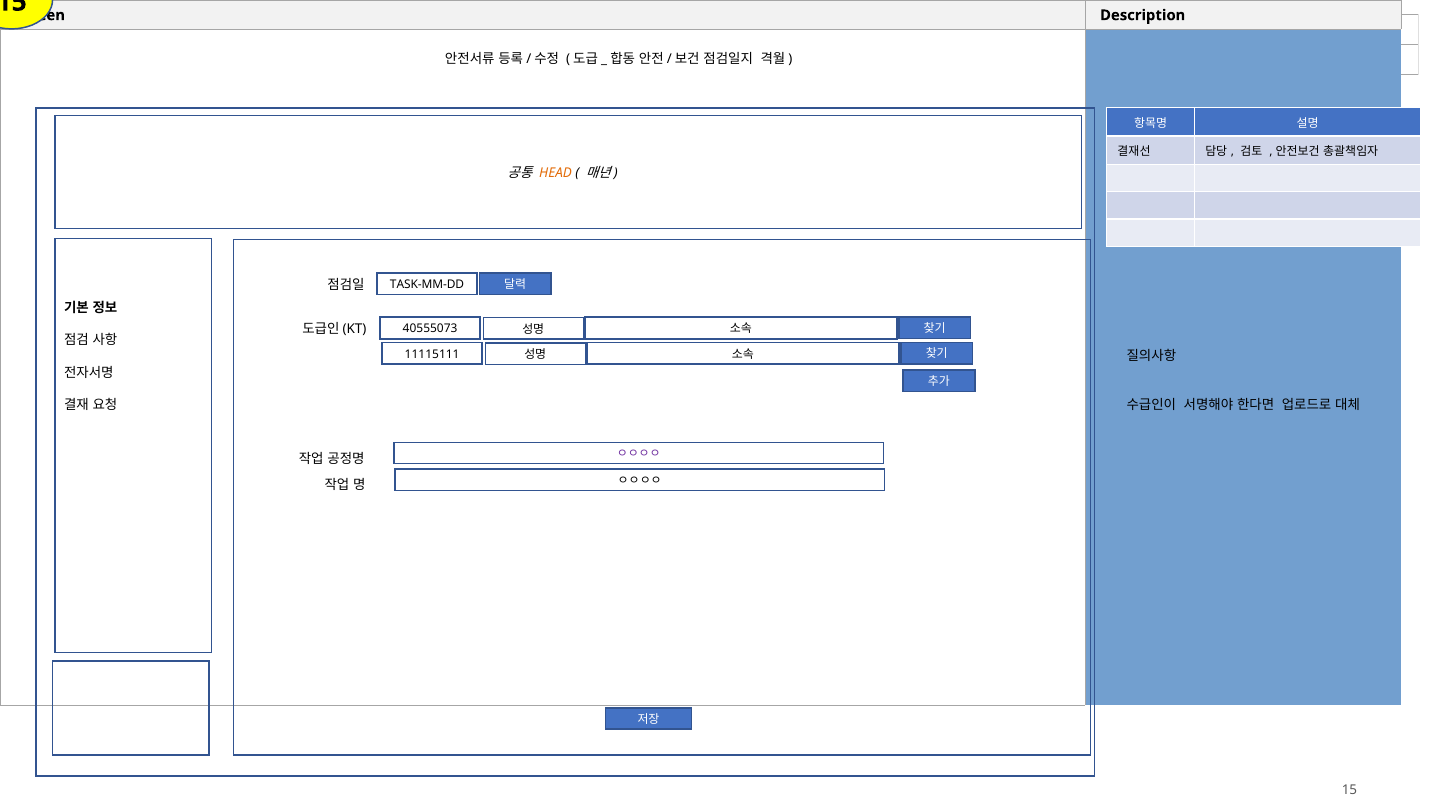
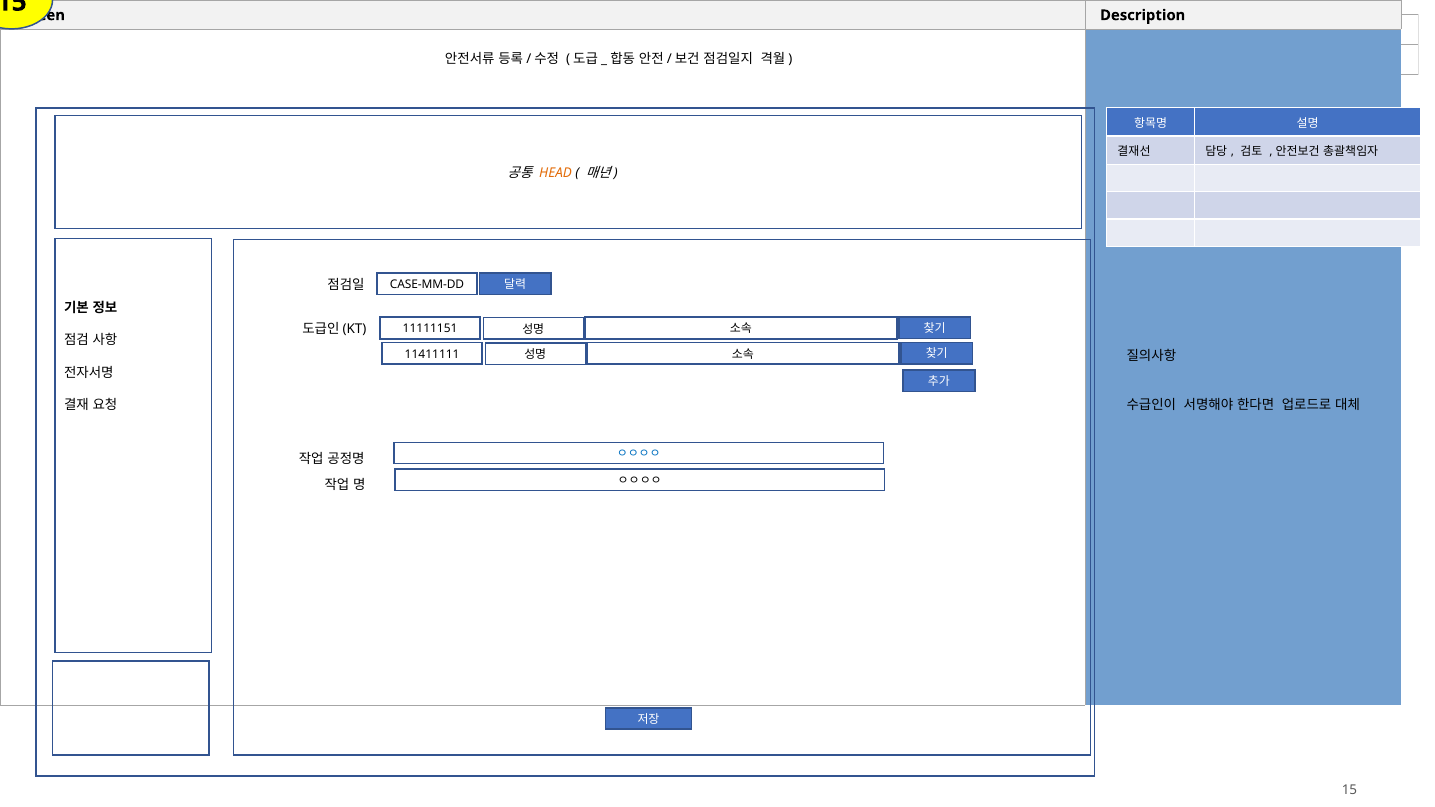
TASK-MM-DD: TASK-MM-DD -> CASE-MM-DD (427, 285)
40555073: 40555073 -> 11111151 (430, 329)
11115111: 11115111 -> 11411111 (432, 354)
ㅇㅇㅇㅇ colour: purple -> blue (639, 454)
